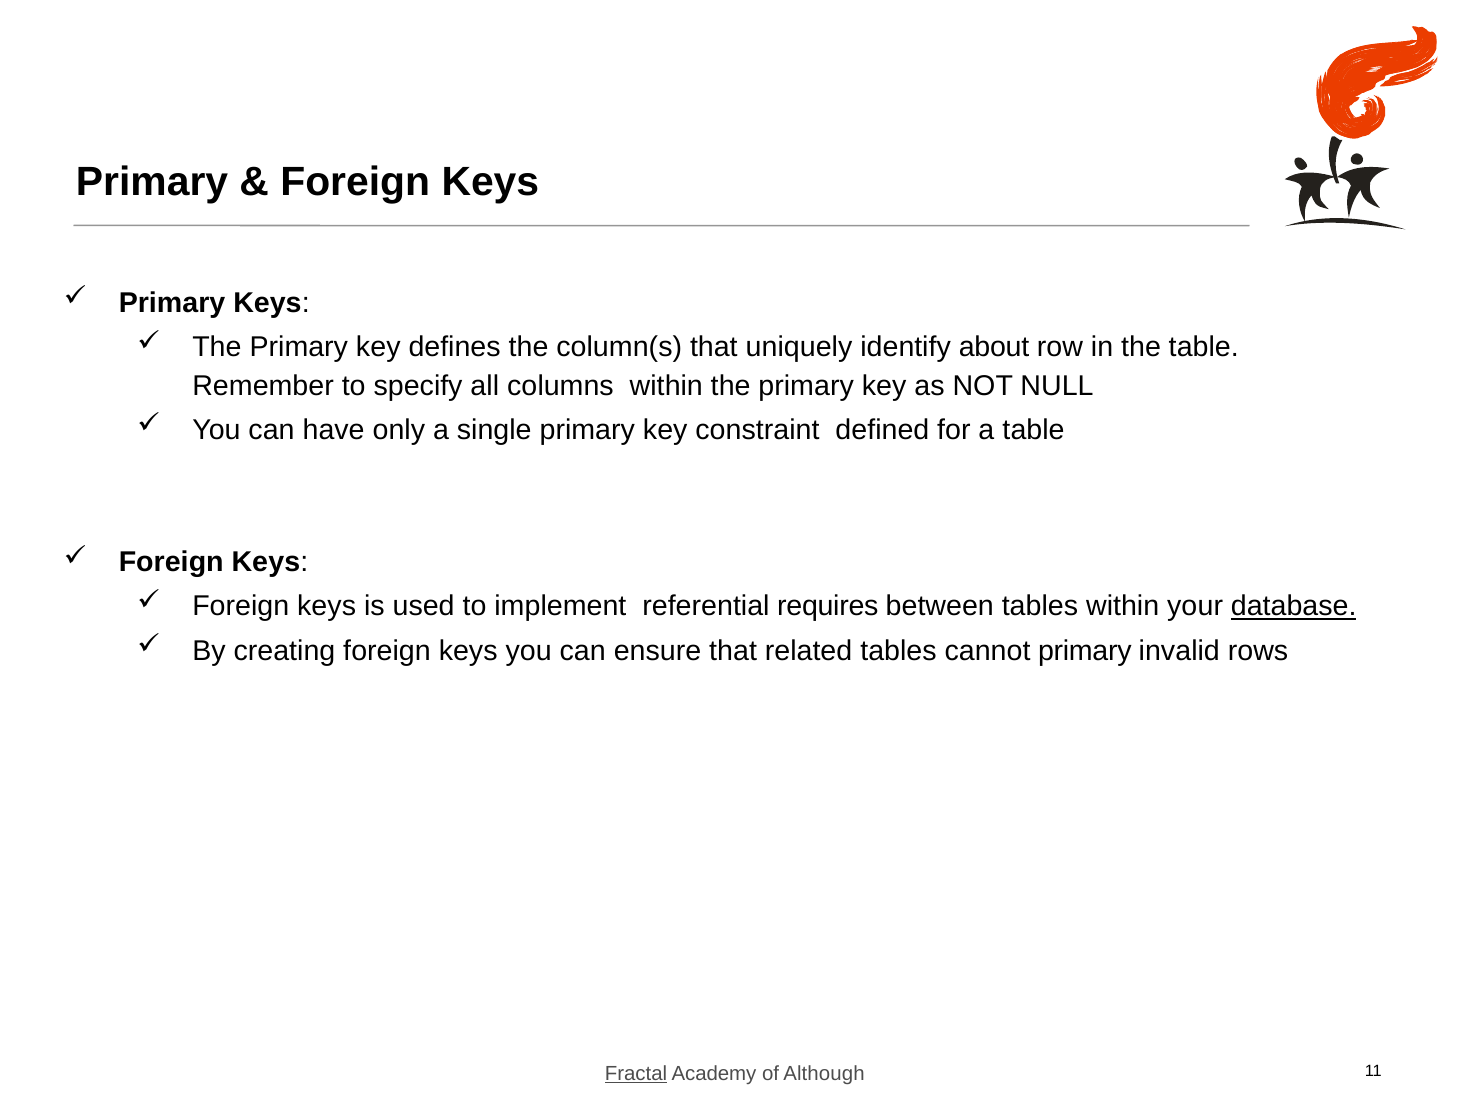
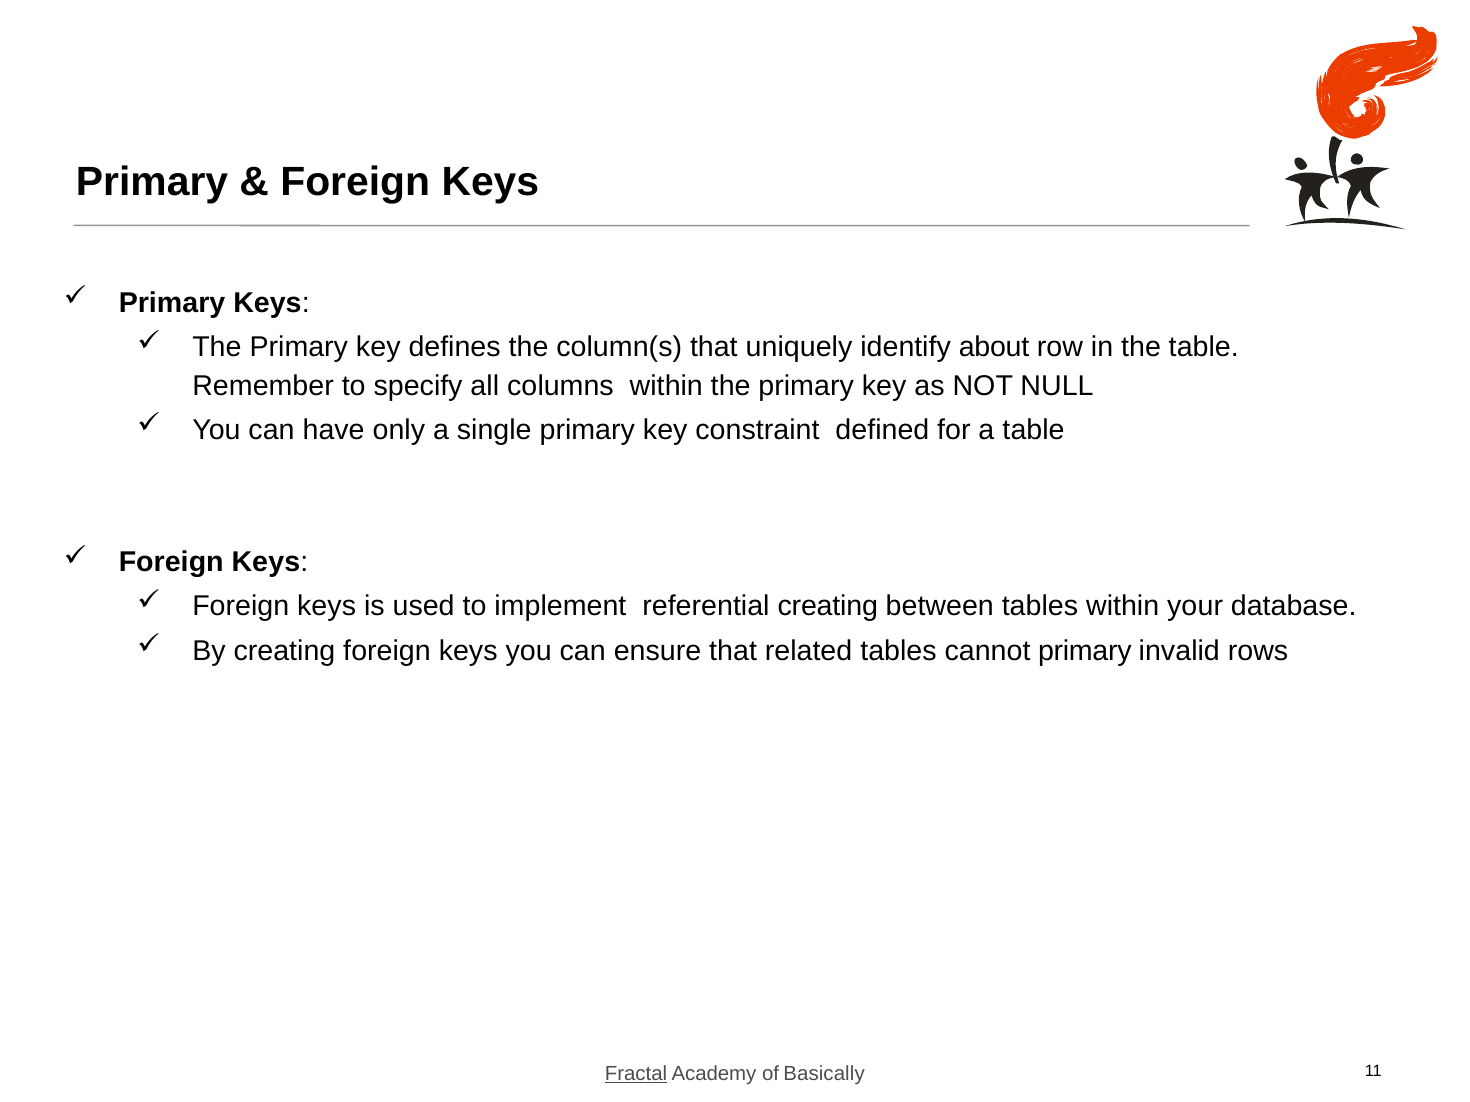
referential requires: requires -> creating (828, 607)
database underline: present -> none (1294, 607)
Although: Although -> Basically (824, 1074)
